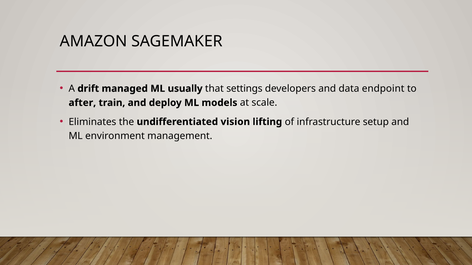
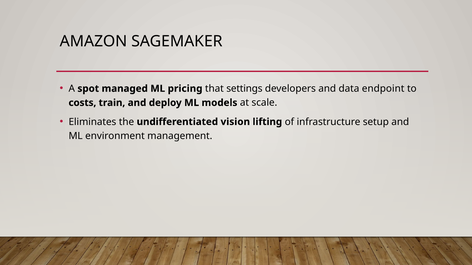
drift: drift -> spot (88, 89)
usually: usually -> pricing (185, 89)
after: after -> costs (82, 103)
